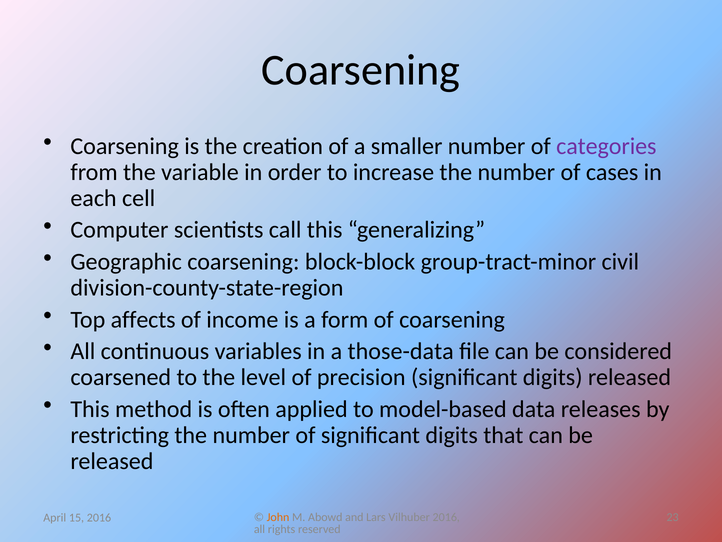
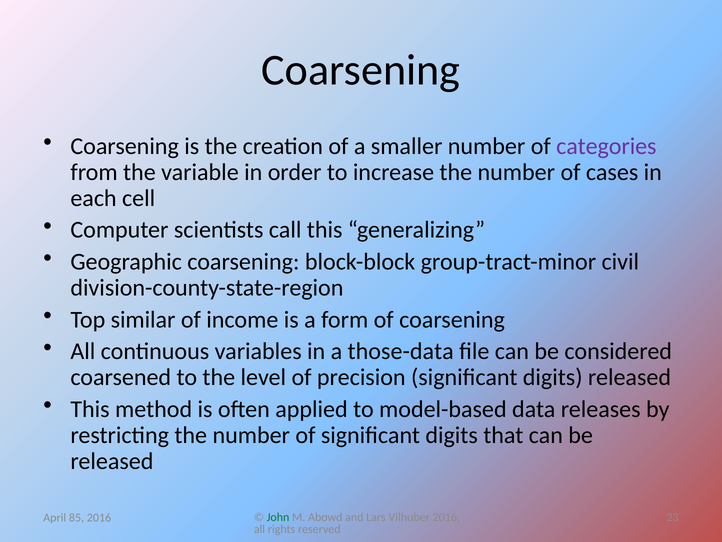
affects: affects -> similar (143, 319)
John colour: orange -> green (278, 517)
15: 15 -> 85 (77, 517)
